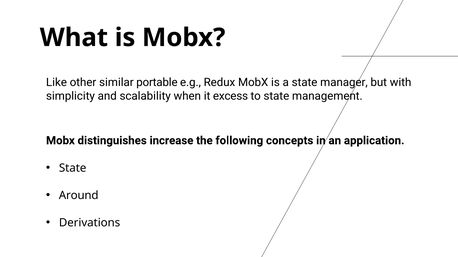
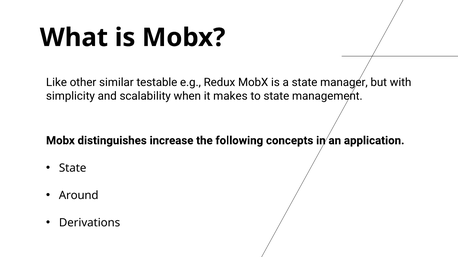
portable: portable -> testable (157, 82)
excess: excess -> makes (230, 96)
